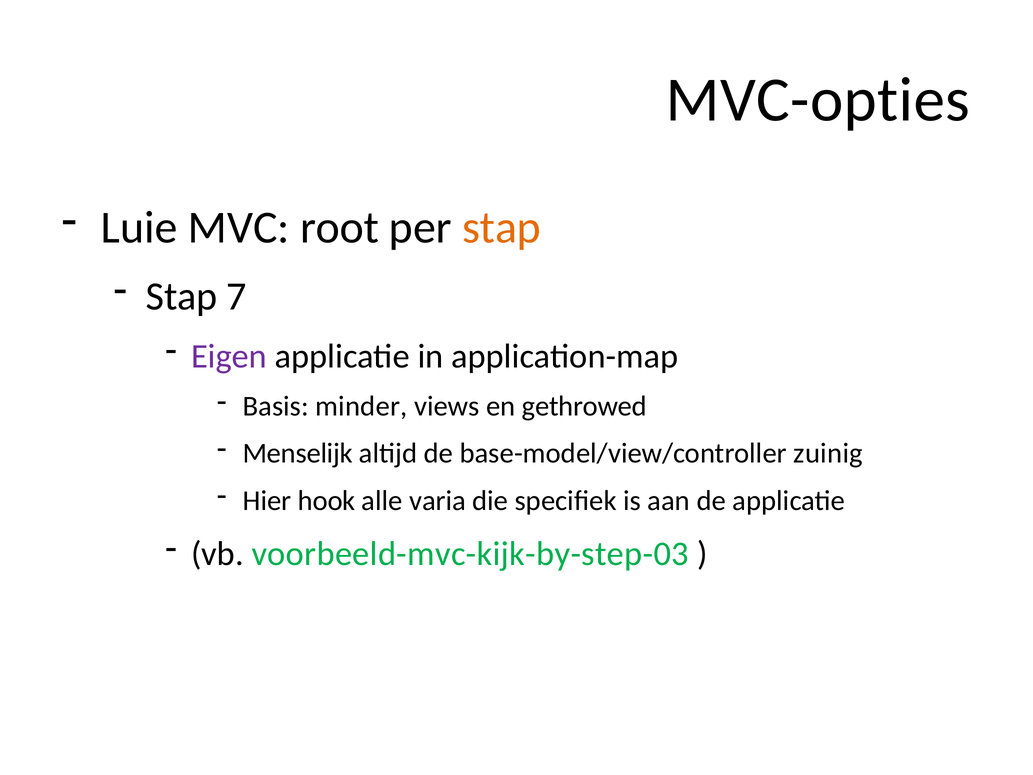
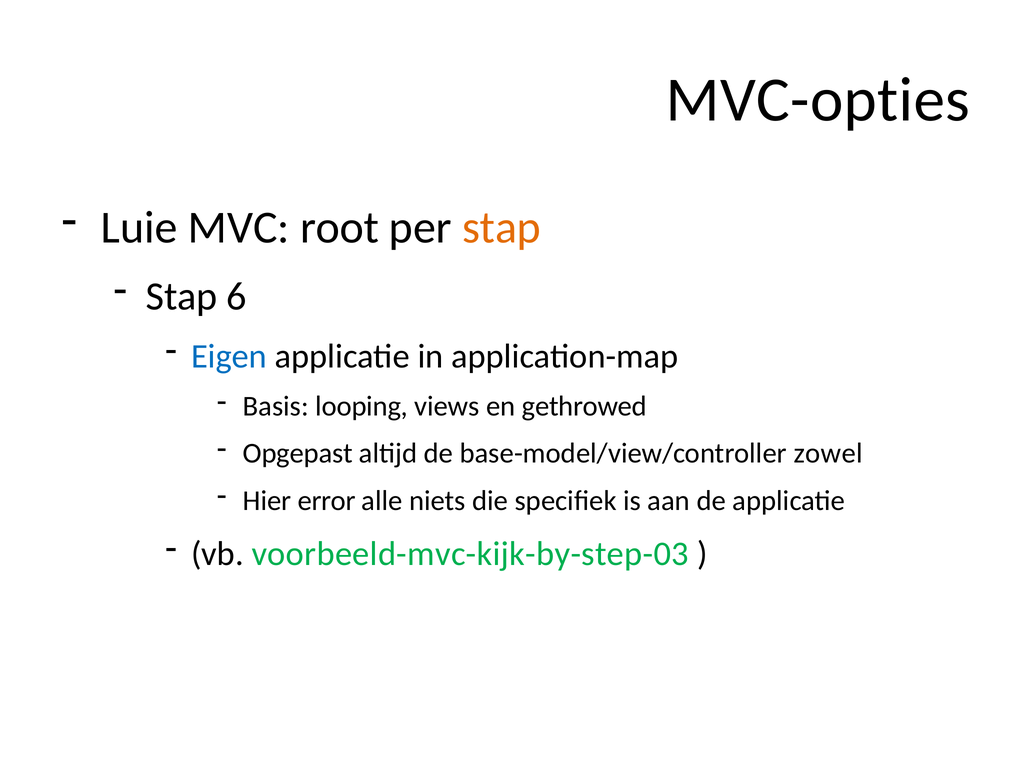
7: 7 -> 6 (237, 297)
Eigen colour: purple -> blue (229, 356)
minder: minder -> looping (362, 406)
Menselijk: Menselijk -> Opgepast (298, 453)
zuinig: zuinig -> zowel (828, 453)
hook: hook -> error (327, 500)
varia: varia -> niets (437, 500)
